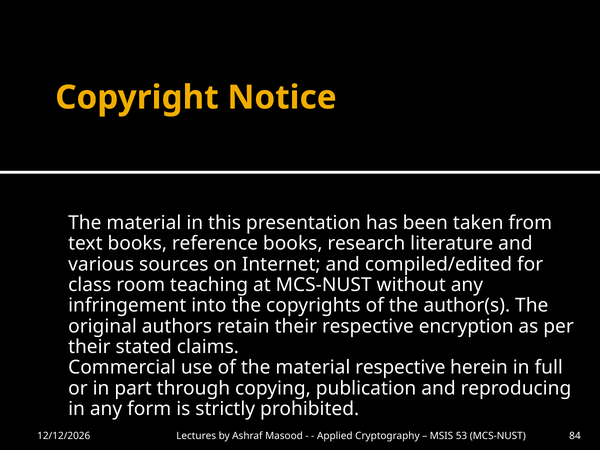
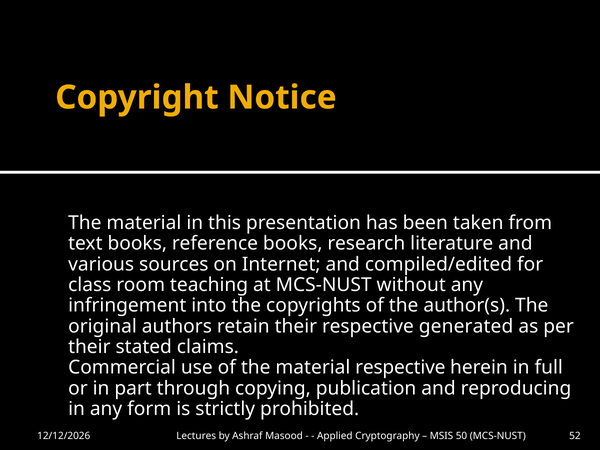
encryption: encryption -> generated (466, 326)
53: 53 -> 50 (461, 436)
84: 84 -> 52 (575, 436)
